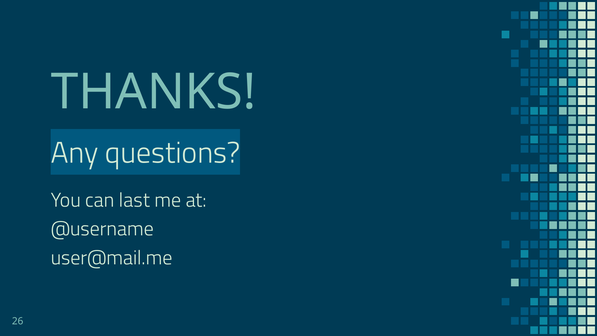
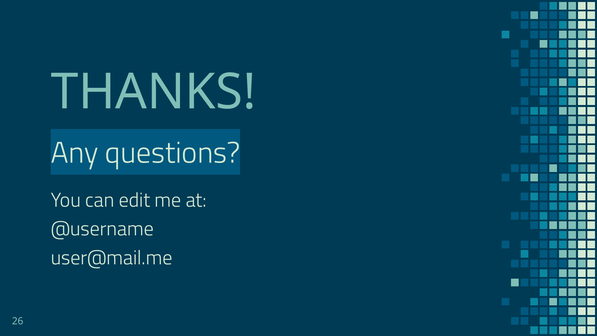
last: last -> edit (135, 200)
